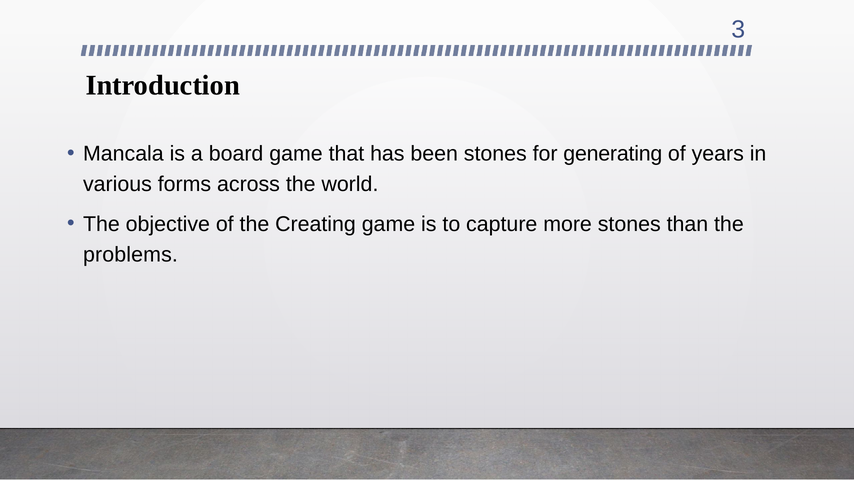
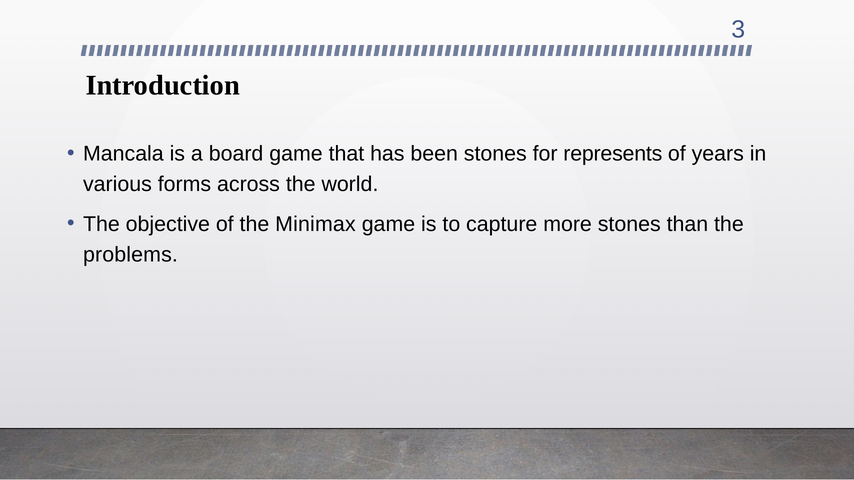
generating: generating -> represents (613, 154)
Creating: Creating -> Minimax (315, 224)
